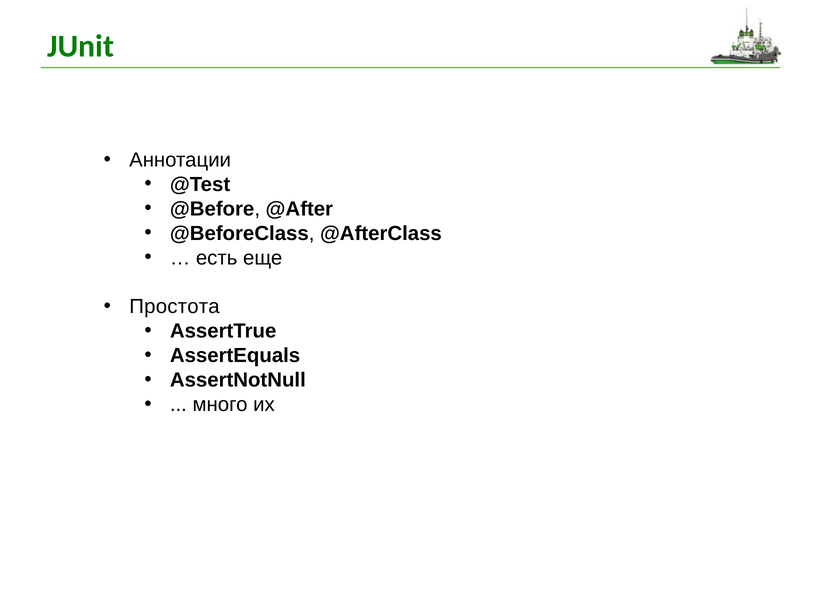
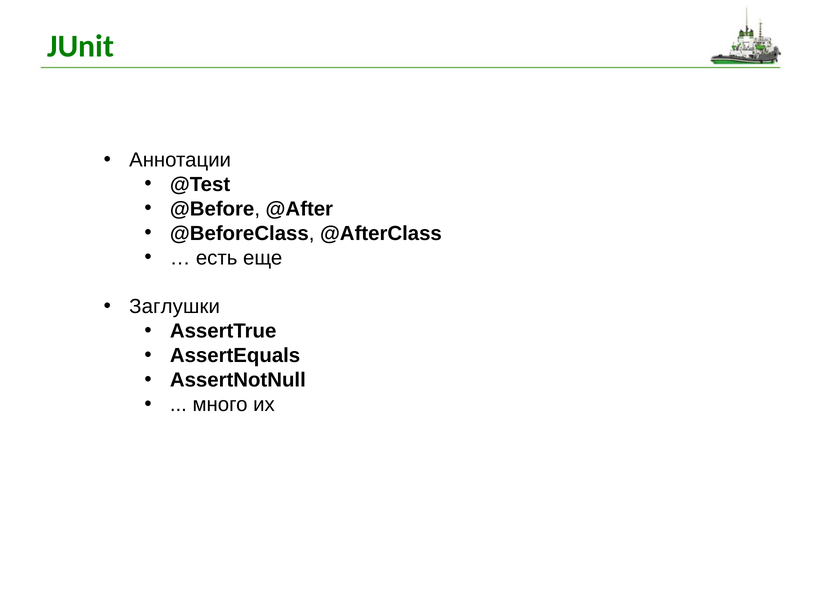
Простота: Простота -> Заглушки (175, 307)
